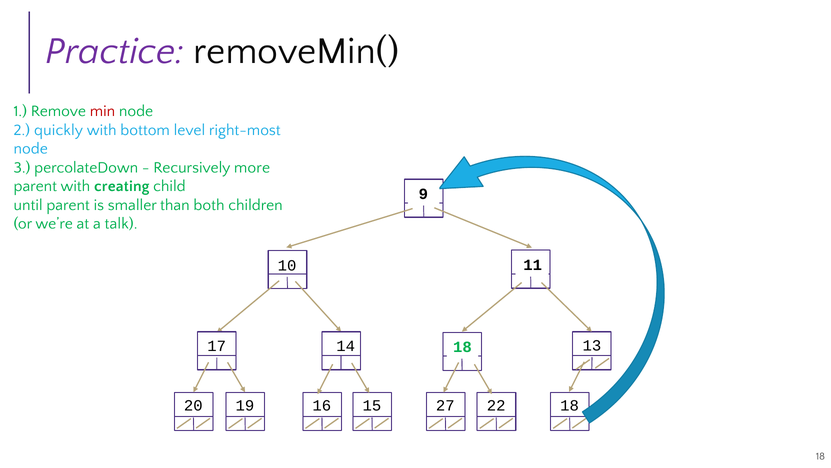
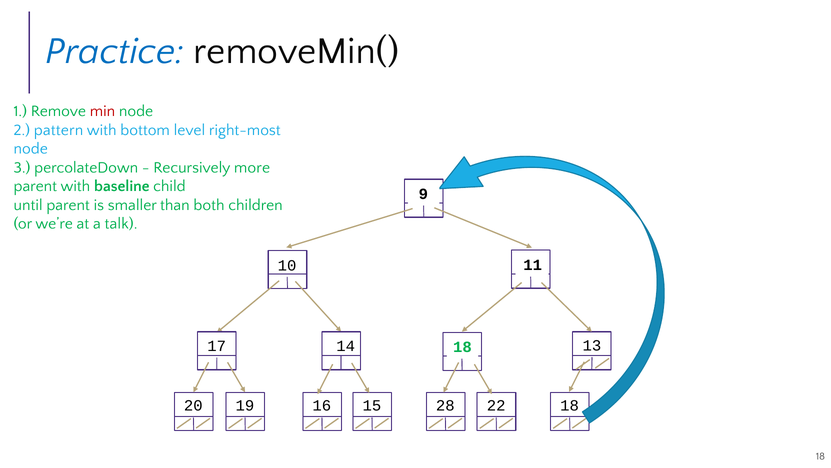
Practice colour: purple -> blue (115, 51)
quickly: quickly -> pattern (59, 130)
creating: creating -> baseline (122, 186)
27: 27 -> 28 (445, 405)
